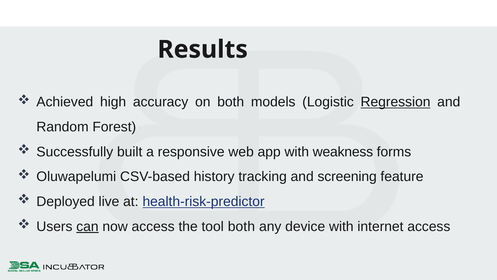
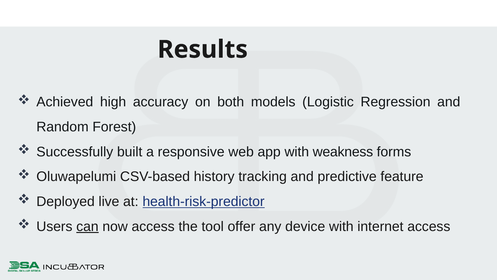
Regression underline: present -> none (396, 102)
screening: screening -> predictive (347, 176)
tool both: both -> offer (241, 226)
